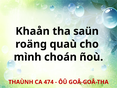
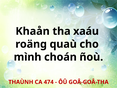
saün: saün -> xaáu (86, 31)
